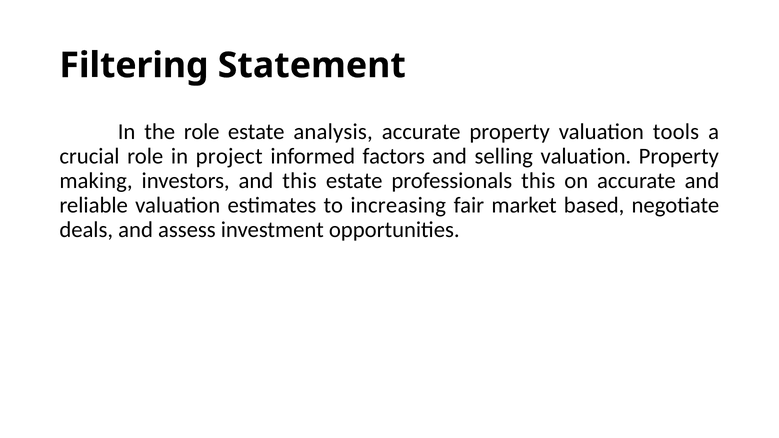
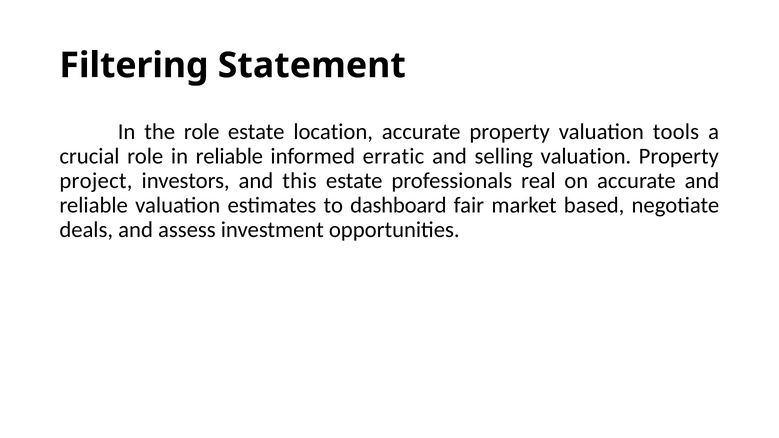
analysis: analysis -> location (333, 132)
in project: project -> reliable (229, 156)
factors: factors -> erratic (393, 156)
making: making -> project (96, 181)
professionals this: this -> real (538, 181)
increasing: increasing -> dashboard (398, 205)
